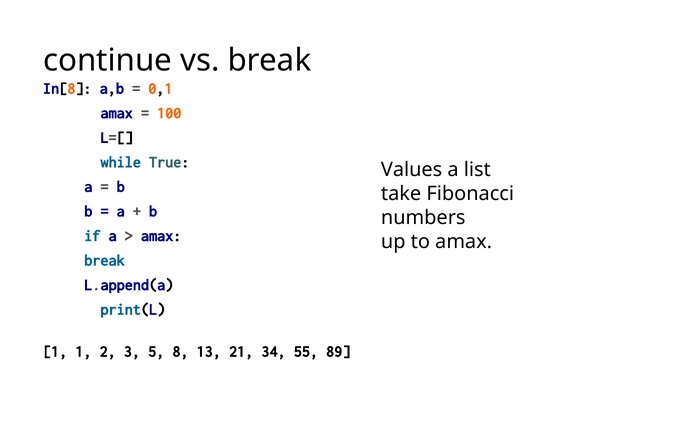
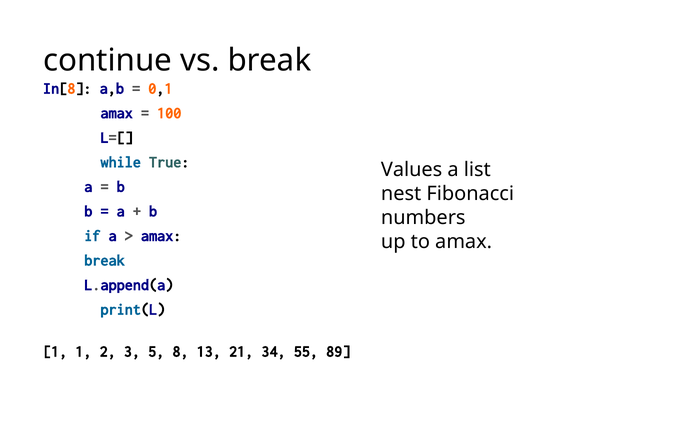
take: take -> nest (401, 194)
